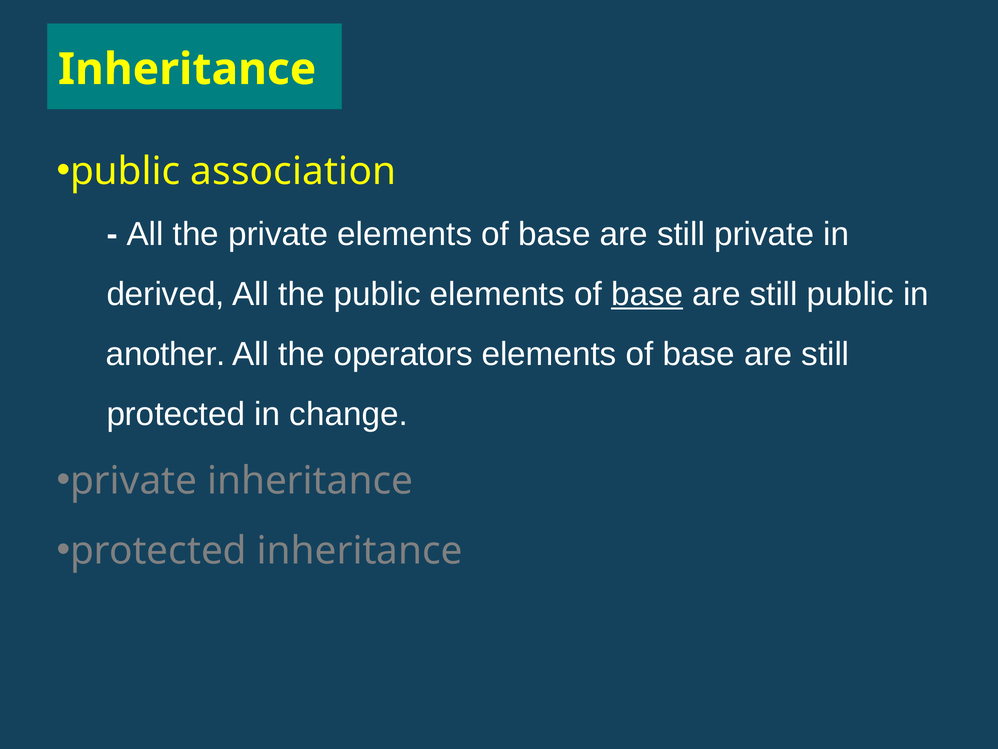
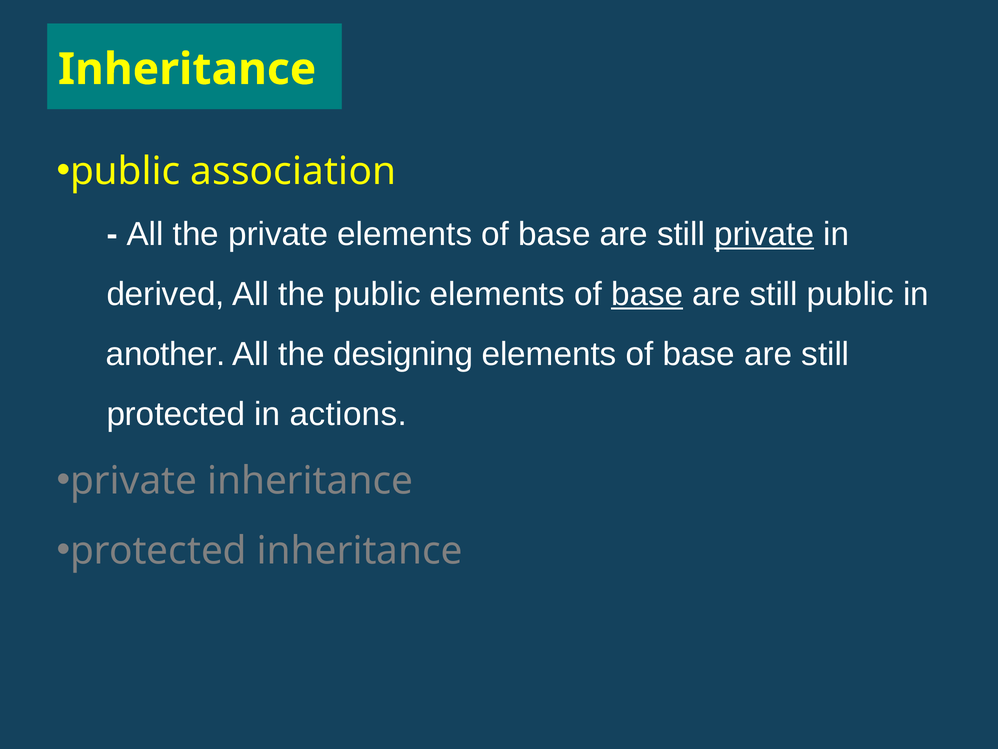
private underline: none -> present (764, 234)
operators: operators -> designing (403, 354)
change: change -> actions (348, 414)
